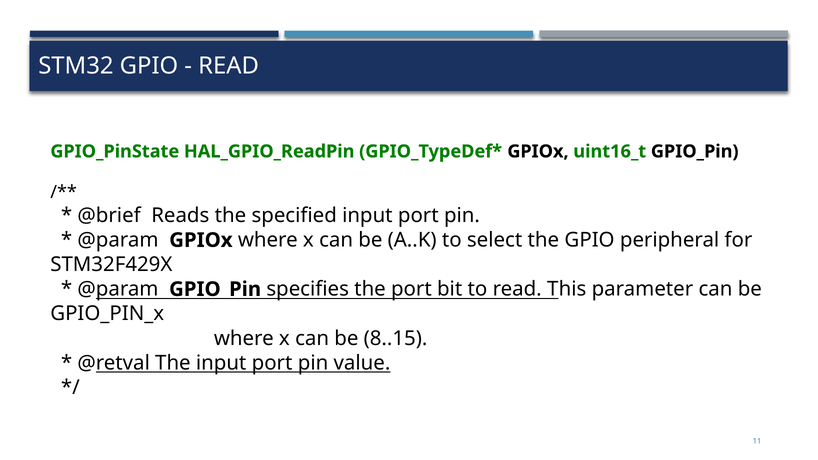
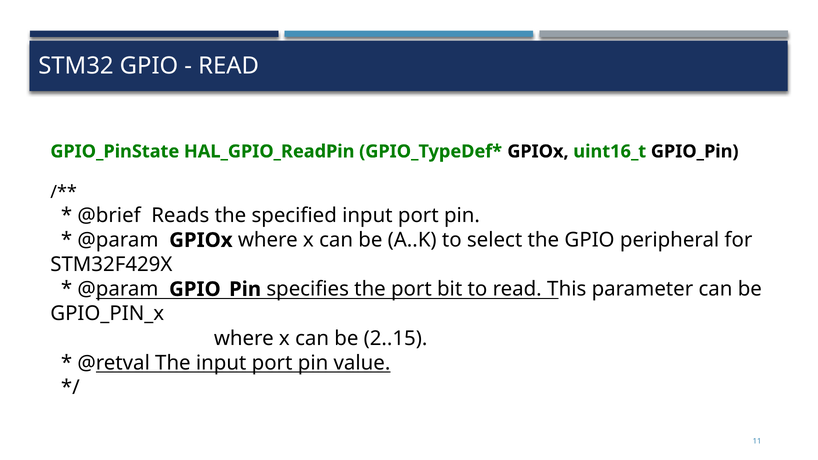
8..15: 8..15 -> 2..15 (396, 338)
